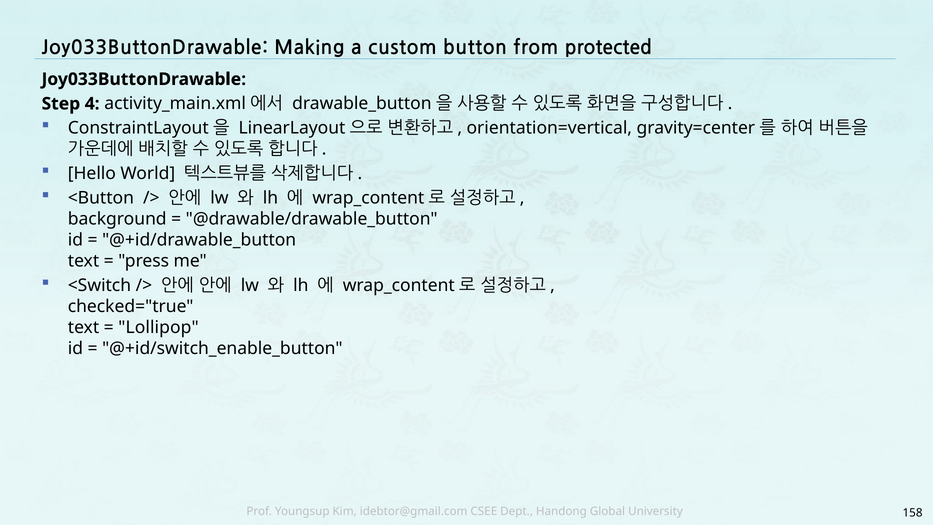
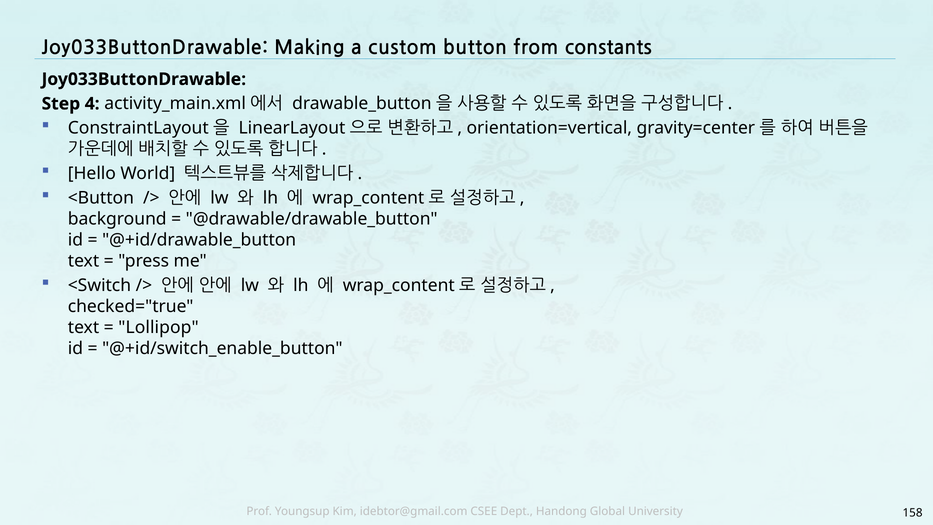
protected: protected -> constants (608, 48)
